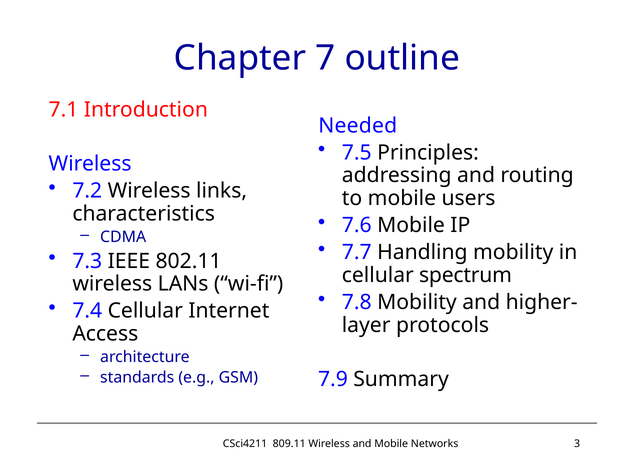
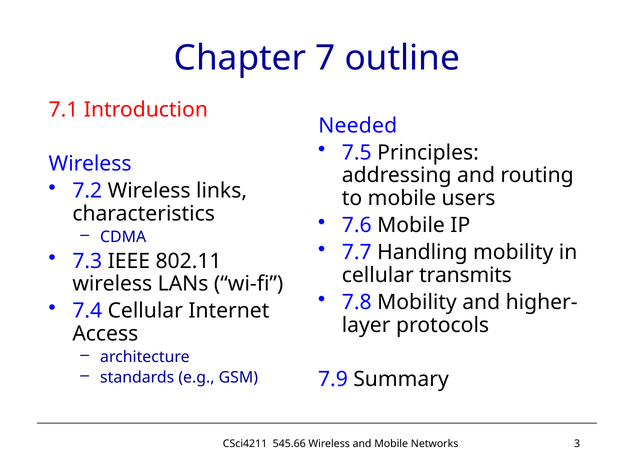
spectrum: spectrum -> transmits (466, 275)
809.11: 809.11 -> 545.66 (289, 443)
